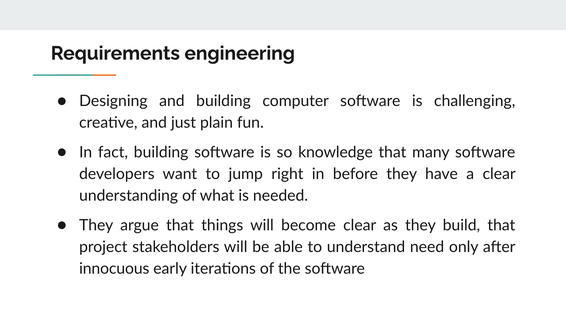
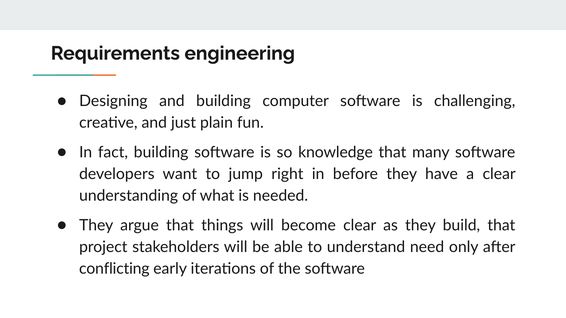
innocuous: innocuous -> conflicting (114, 269)
